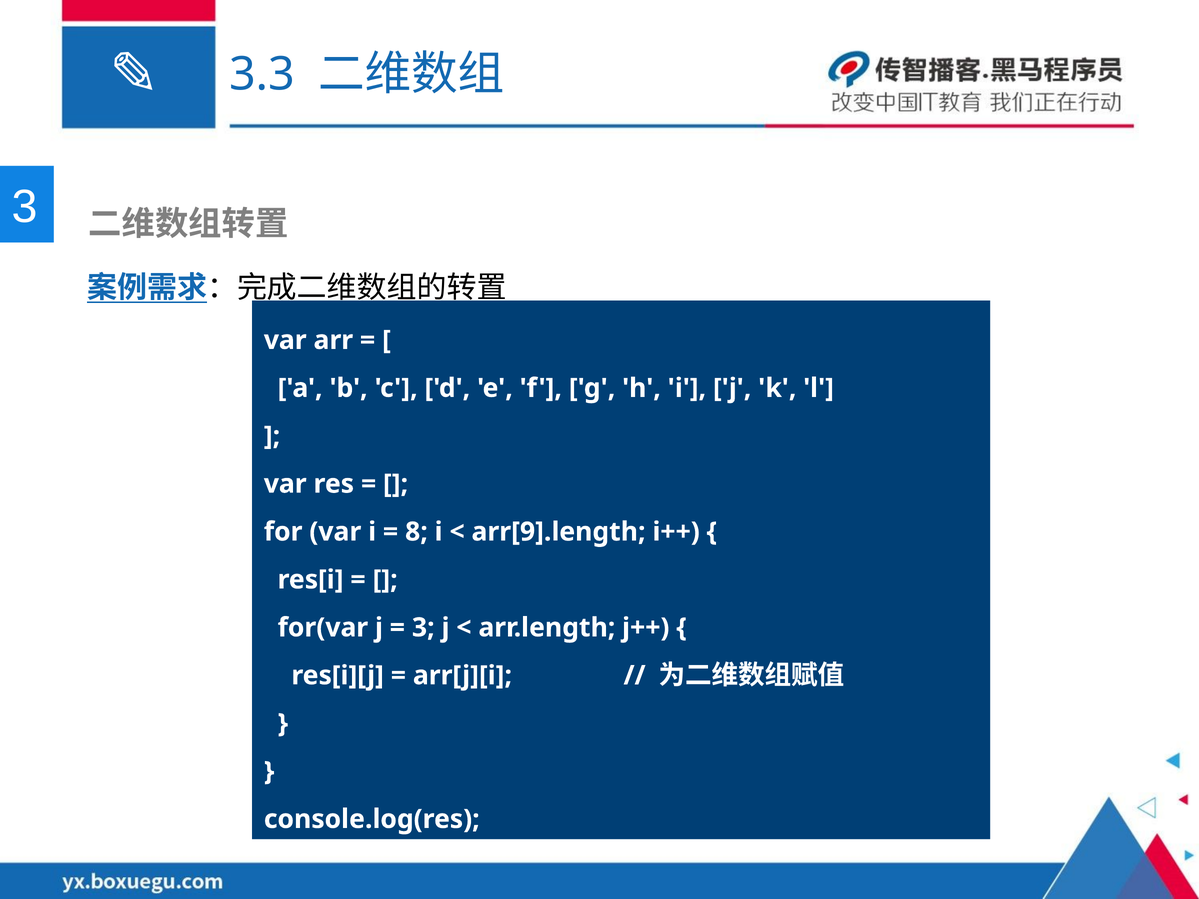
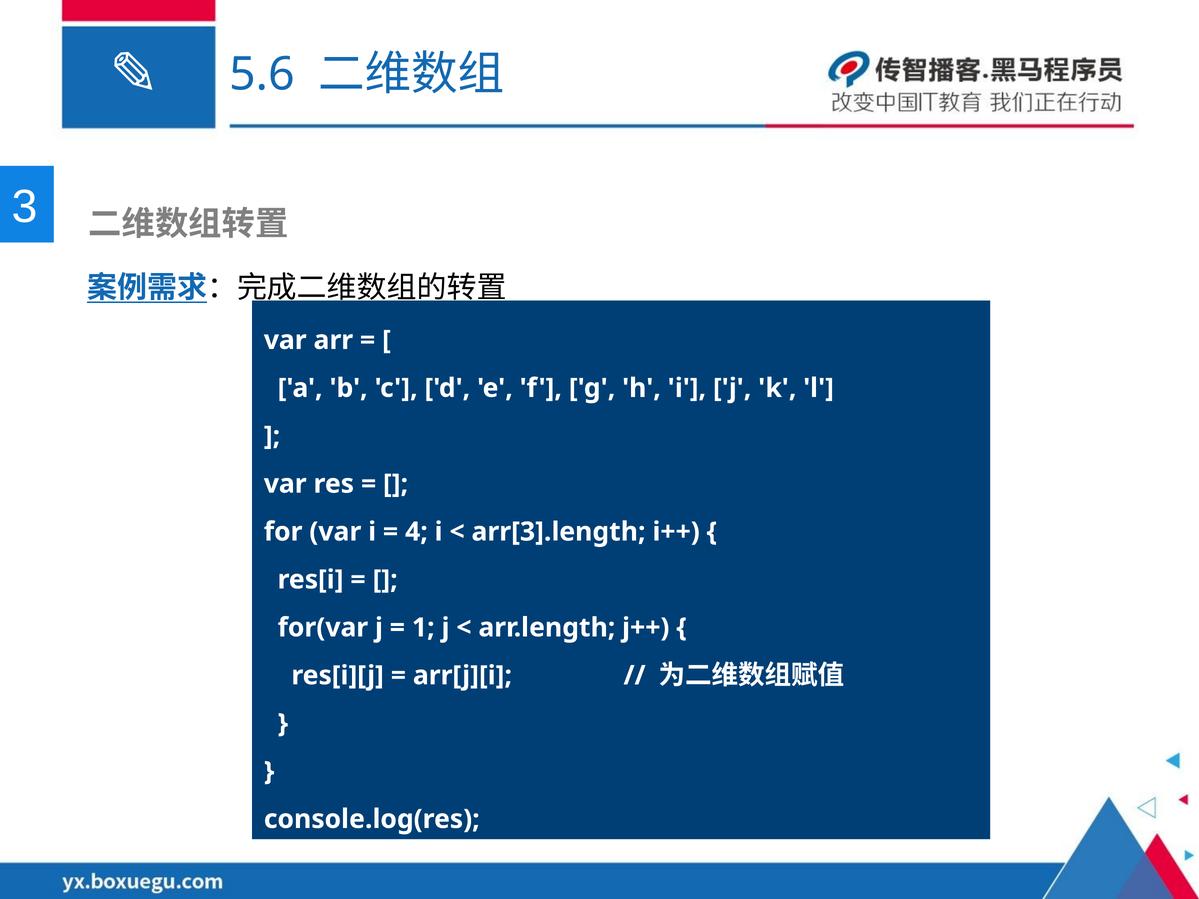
3.3: 3.3 -> 5.6 (262, 74)
8: 8 -> 4 (416, 532)
arr[9].length: arr[9].length -> arr[3].length (559, 532)
3: 3 -> 1 (423, 628)
